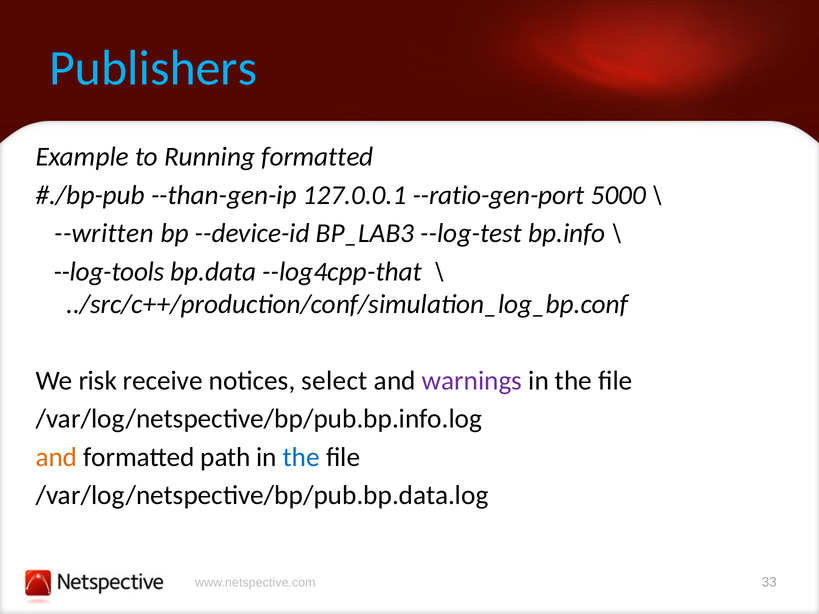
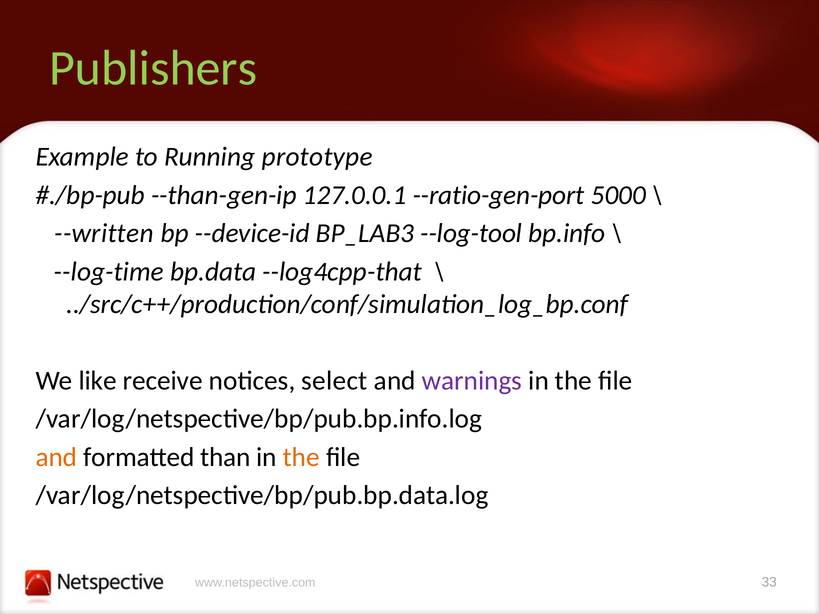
Publishers colour: light blue -> light green (153, 68)
Running formatted: formatted -> prototype (317, 157)
--log-test: --log-test -> --log-tool (471, 233)
--log-tools: --log-tools -> --log-time (109, 272)
risk: risk -> like (98, 381)
path: path -> than (225, 457)
the colour: blue -> orange (301, 457)
